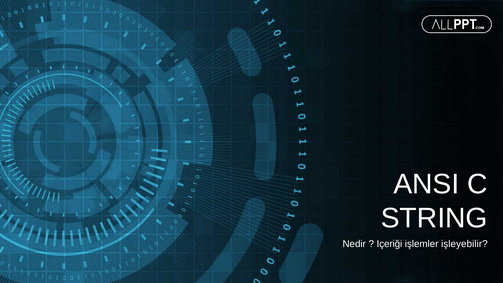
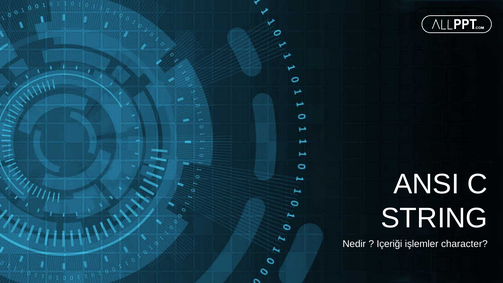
işleyebilir: işleyebilir -> character (464, 244)
